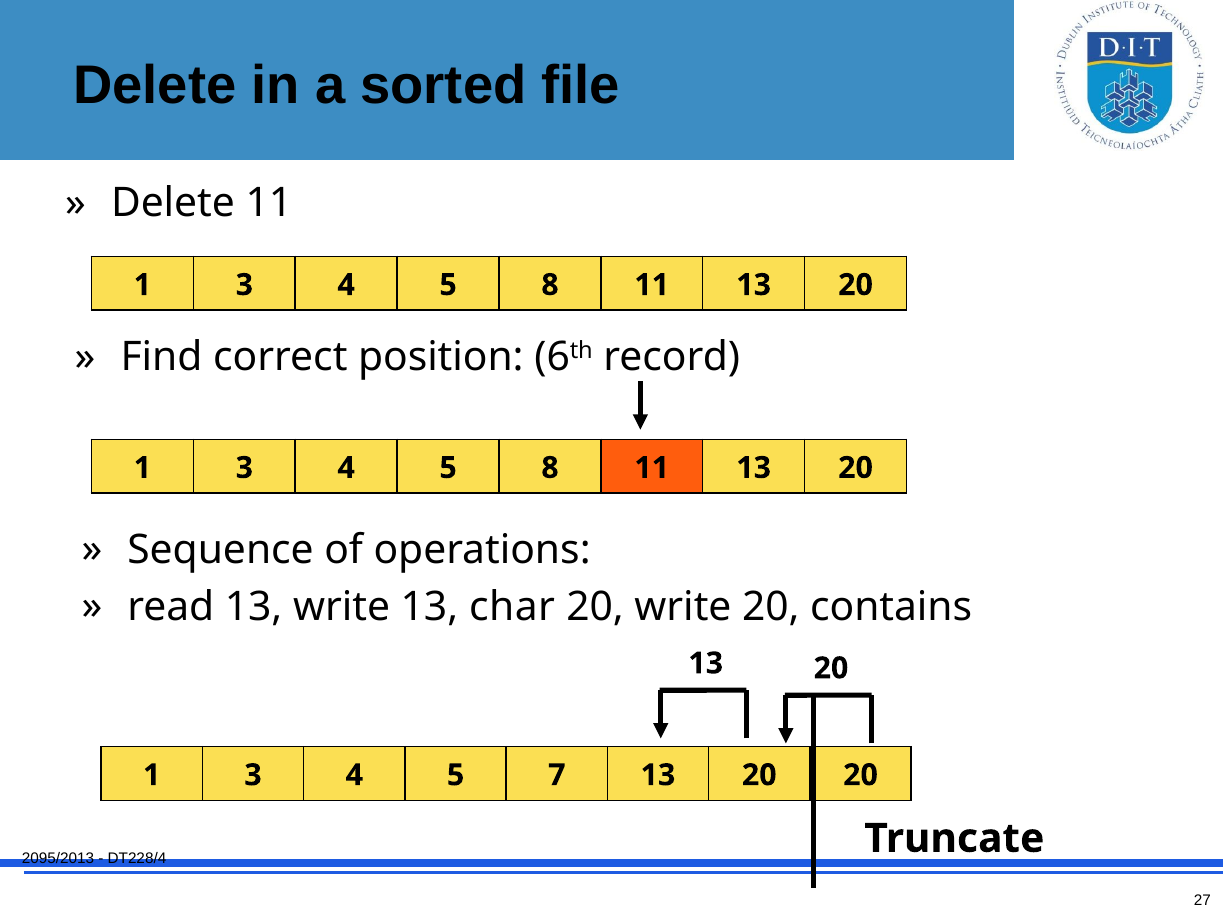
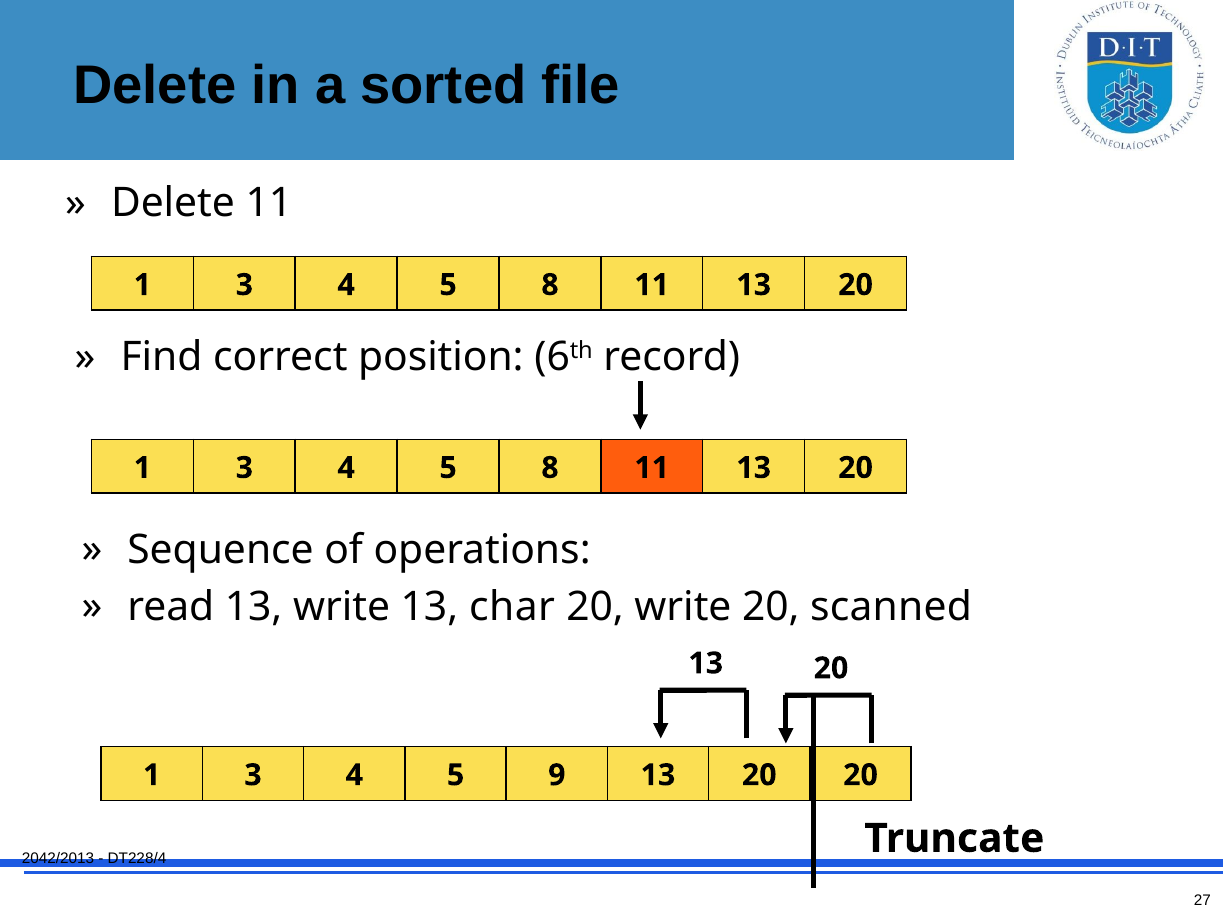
contains: contains -> scanned (891, 607)
7: 7 -> 9 (557, 775)
2095/2013: 2095/2013 -> 2042/2013 (58, 858)
